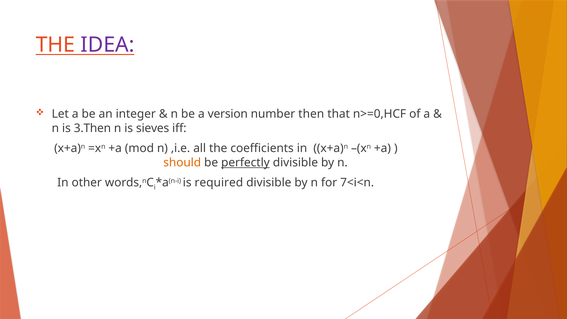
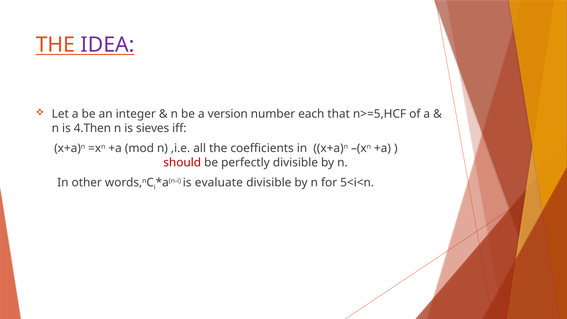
then: then -> each (311, 114)
n>=0,HCF: n>=0,HCF -> n>=5,HCF (380, 114)
3.Then: 3.Then -> 4.Then (92, 128)
should colour: orange -> red (182, 163)
perfectly underline: present -> none (245, 163)
required: required -> evaluate (219, 183)
7<i<n: 7<i<n -> 5<i<n (357, 183)
